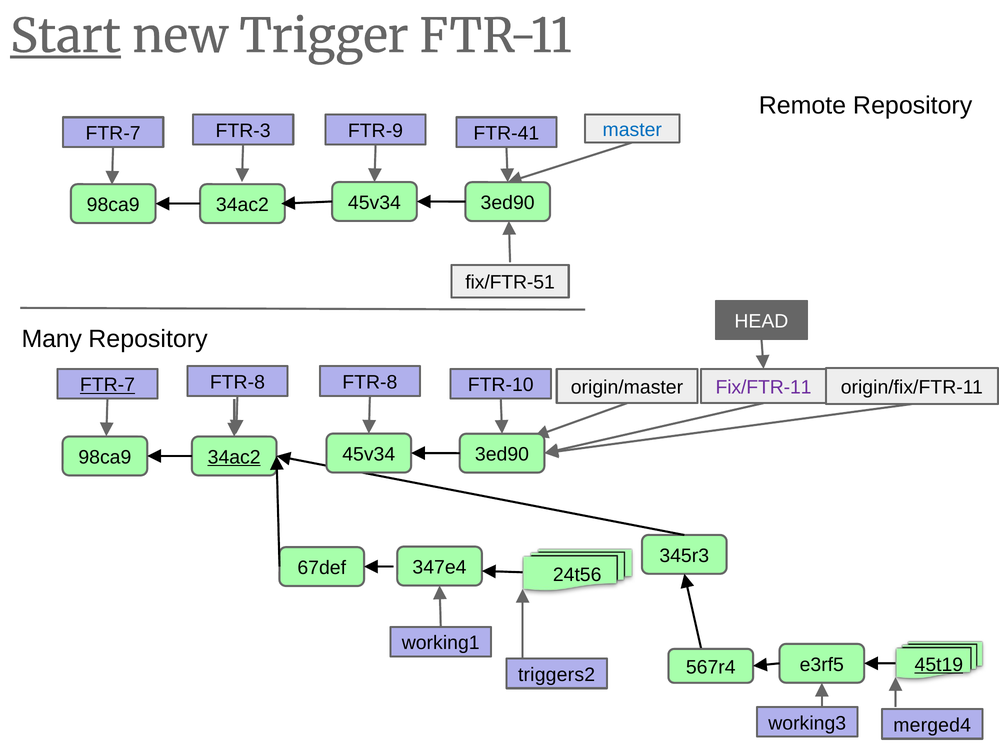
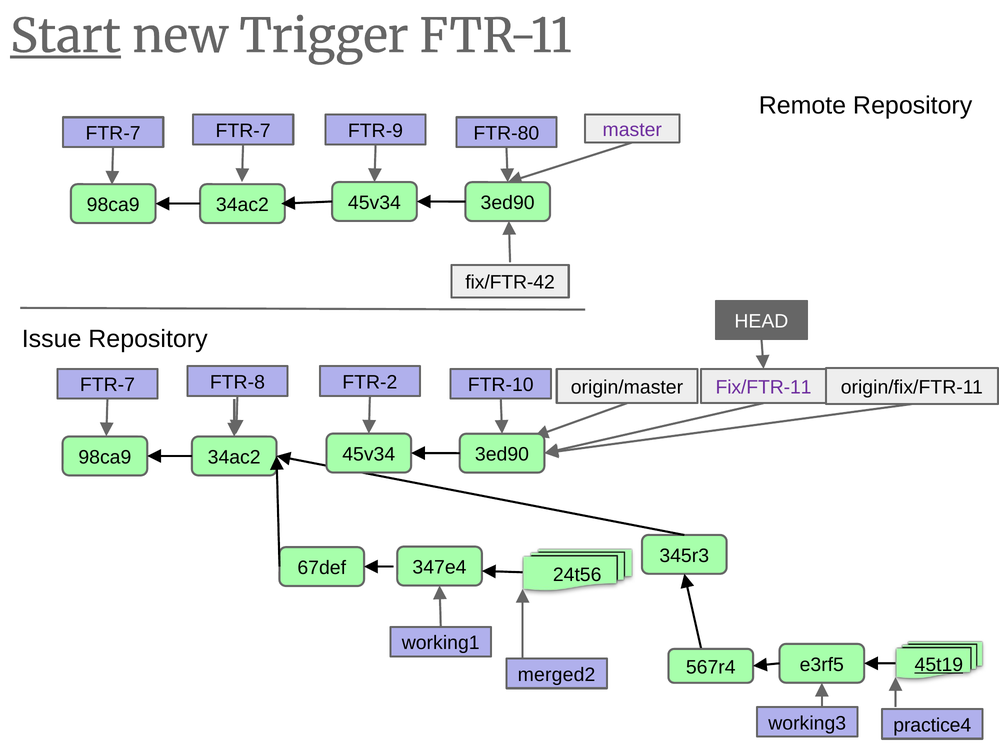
master colour: blue -> purple (632, 130)
FTR-3: FTR-3 -> FTR-7 (243, 131)
FTR-41: FTR-41 -> FTR-80 (506, 134)
fix/FTR-51: fix/FTR-51 -> fix/FTR-42 (510, 283)
Many: Many -> Issue (52, 339)
FTR-8: FTR-8 -> FTR-2 (370, 383)
FTR-7 underline: present -> none (107, 385)
34ac2 underline: present -> none (234, 457)
triggers2: triggers2 -> merged2 (557, 675)
merged4: merged4 -> practice4 (932, 725)
